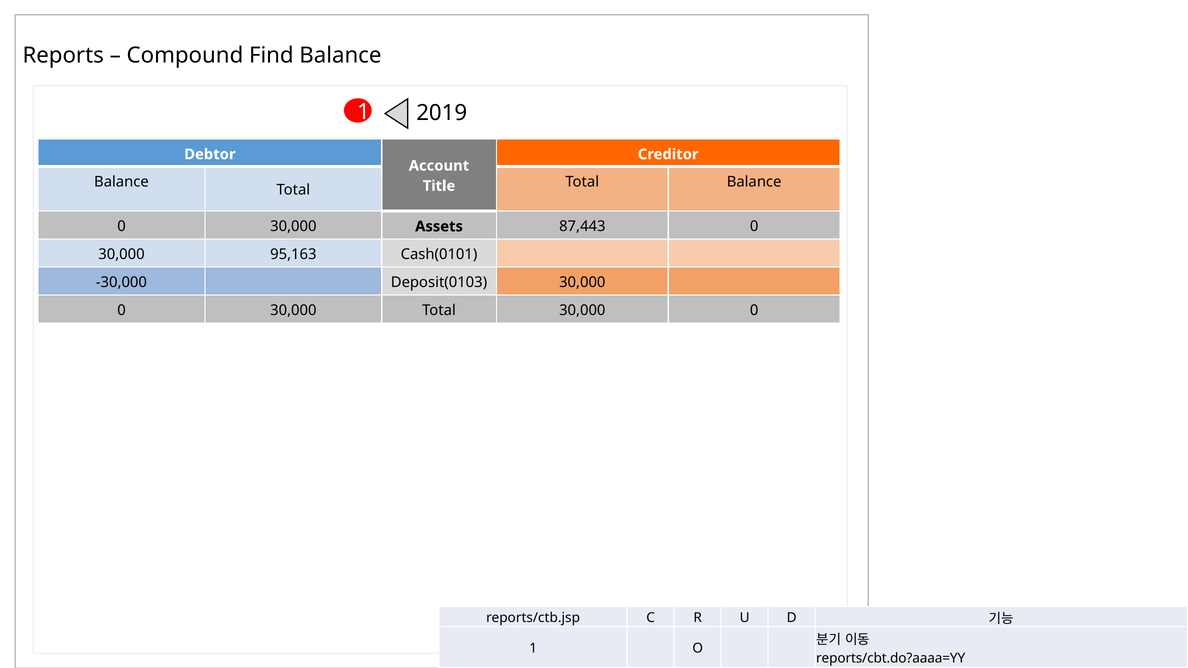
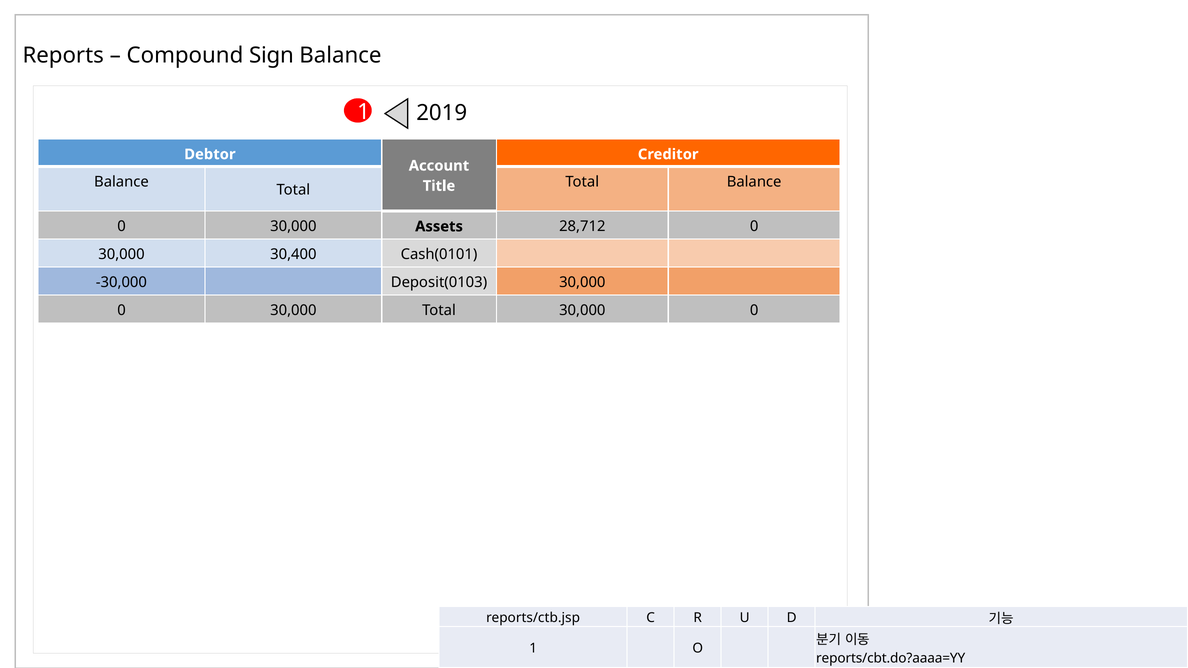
Find: Find -> Sign (271, 55)
87,443: 87,443 -> 28,712 (582, 227)
95,163: 95,163 -> 30,400 (293, 255)
